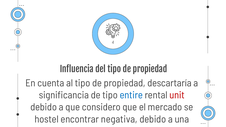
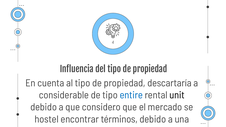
significancia: significancia -> considerable (64, 95)
unit colour: red -> black (177, 95)
negativa: negativa -> términos (119, 119)
